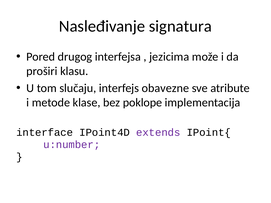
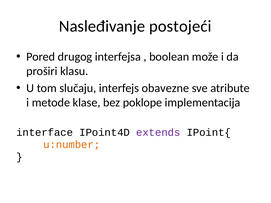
signatura: signatura -> postojeći (180, 26)
jezicima: jezicima -> boolean (169, 57)
u:number colour: purple -> orange (72, 145)
